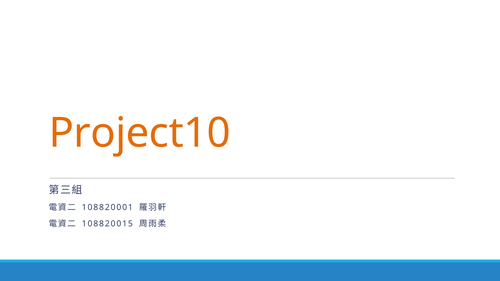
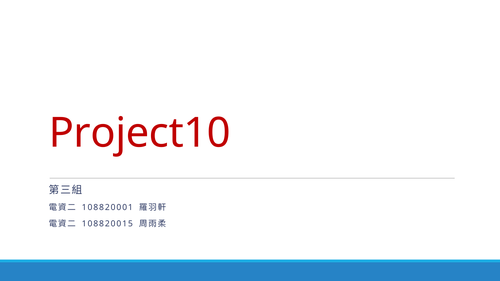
Project10 colour: orange -> red (140, 133)
